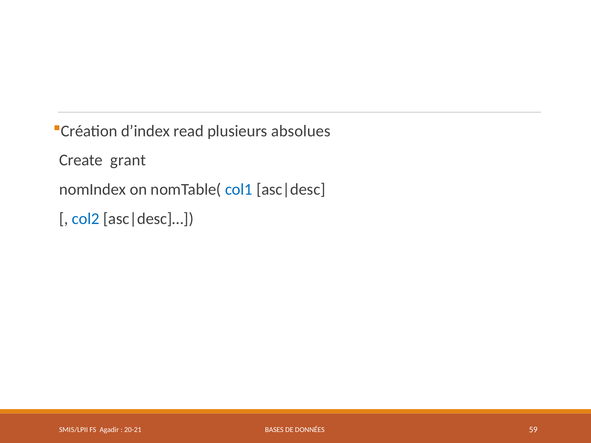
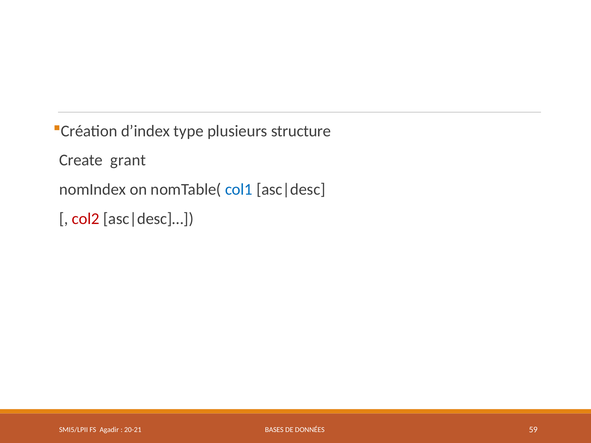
read: read -> type (189, 131)
absolues: absolues -> structure (301, 131)
col2 colour: blue -> red (86, 219)
